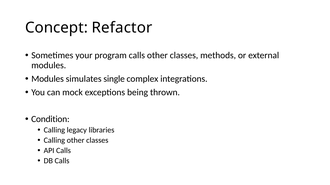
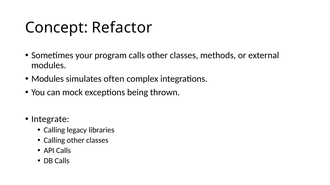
single: single -> often (114, 79)
Condition: Condition -> Integrate (50, 120)
